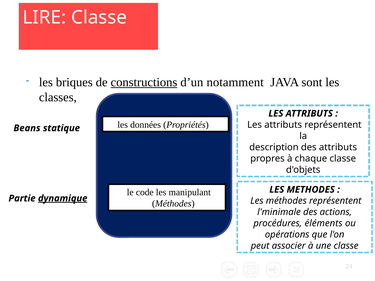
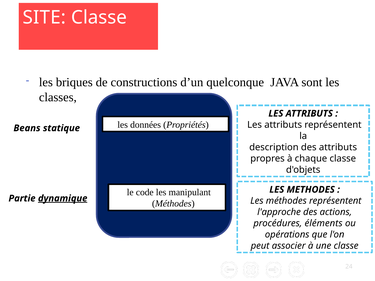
LIRE: LIRE -> SITE (44, 17)
constructions underline: present -> none (144, 82)
notamment: notamment -> quelconque (235, 82)
l'minimale: l'minimale -> l'approche (279, 212)
